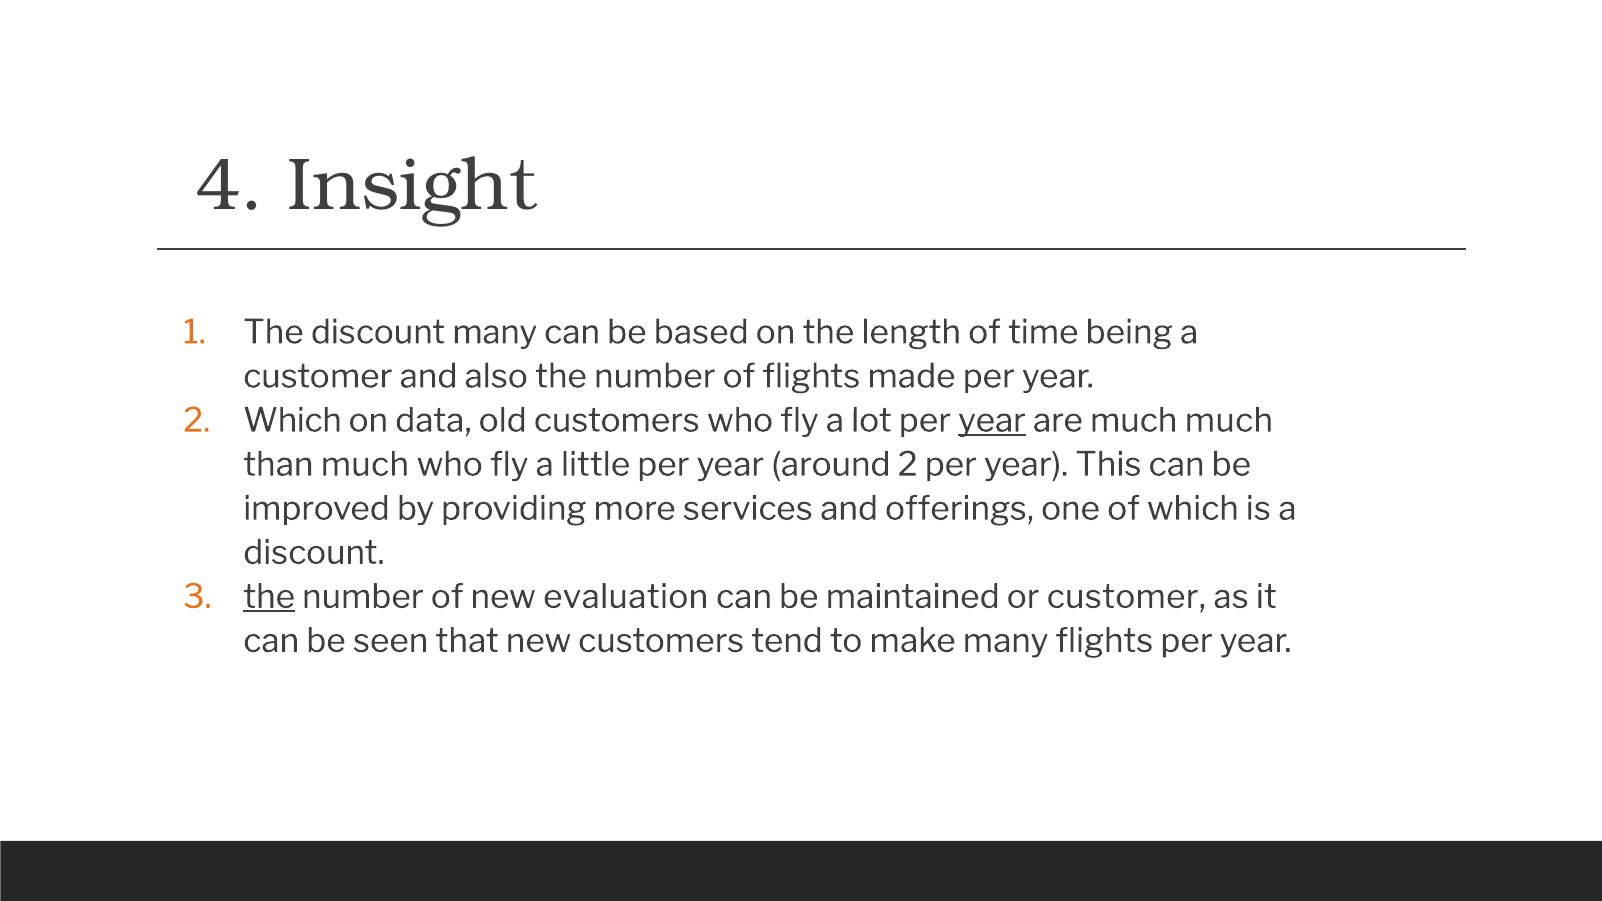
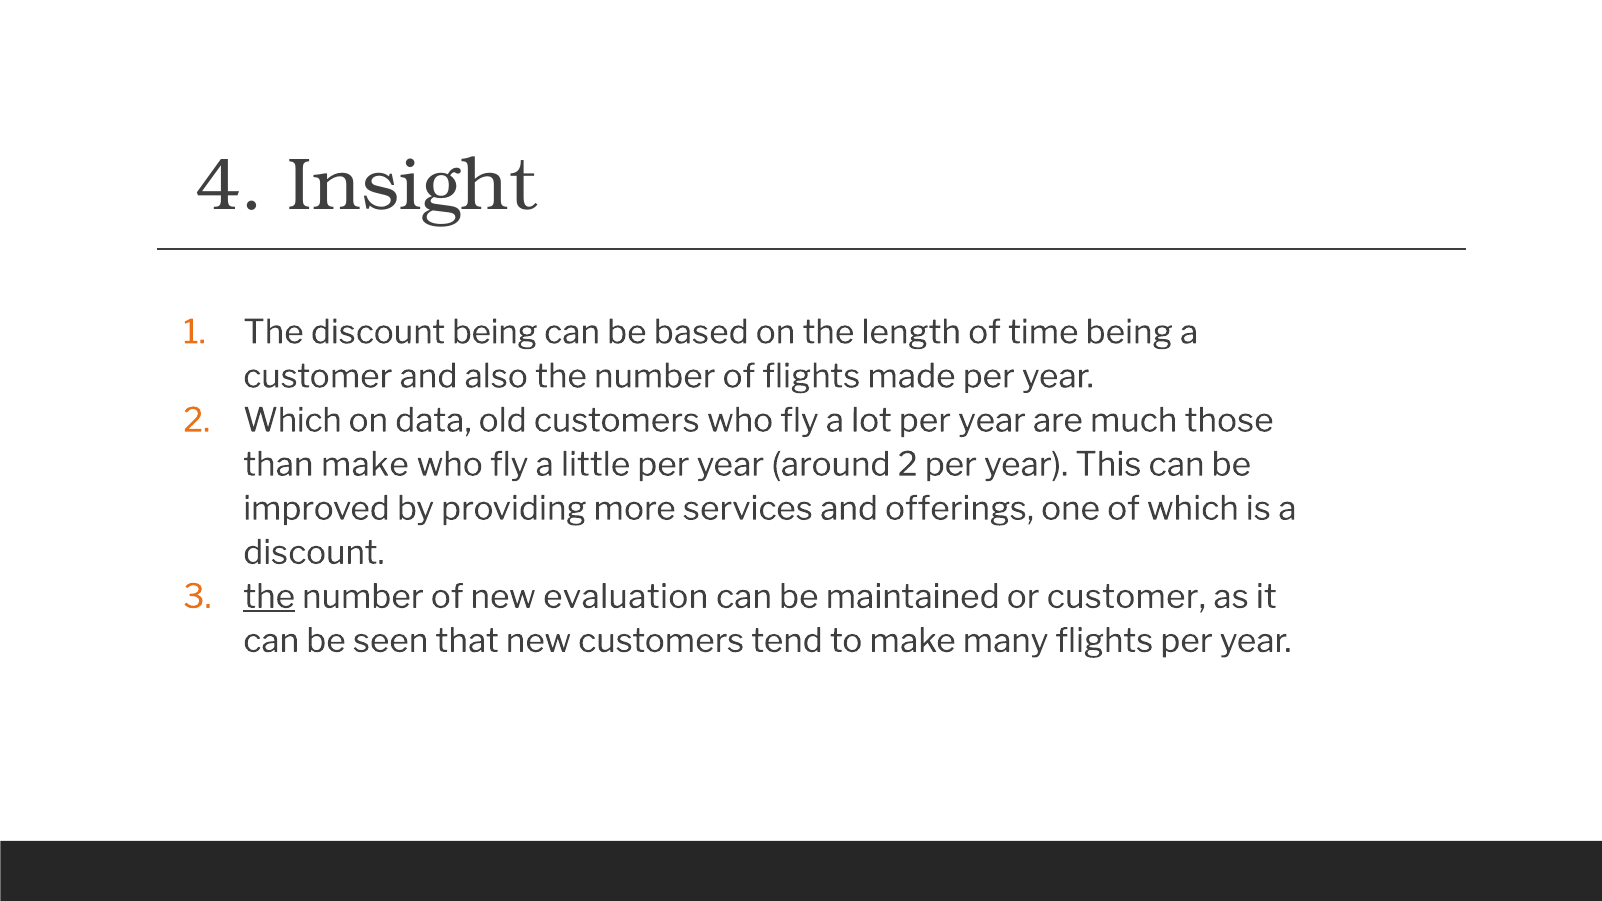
discount many: many -> being (495, 332)
year underline: present -> none (992, 421)
much much: much -> those (1229, 421)
than much: much -> make (365, 465)
